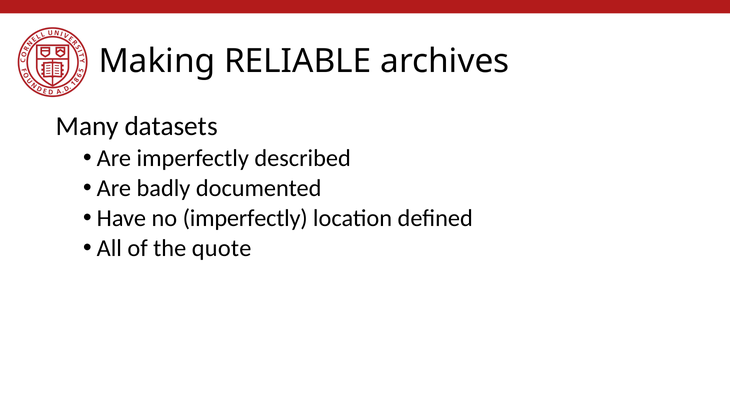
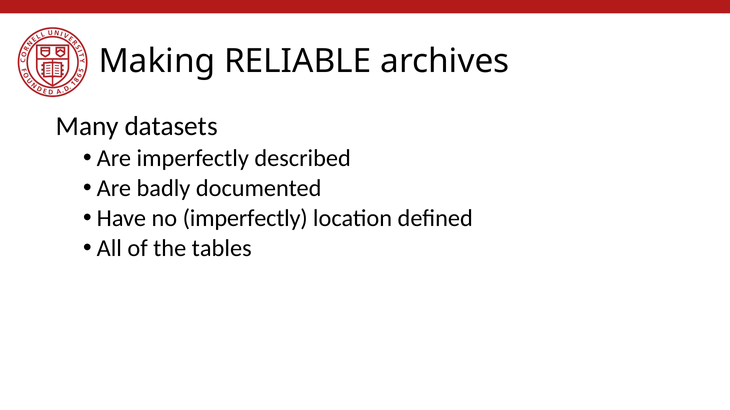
quote: quote -> tables (222, 249)
